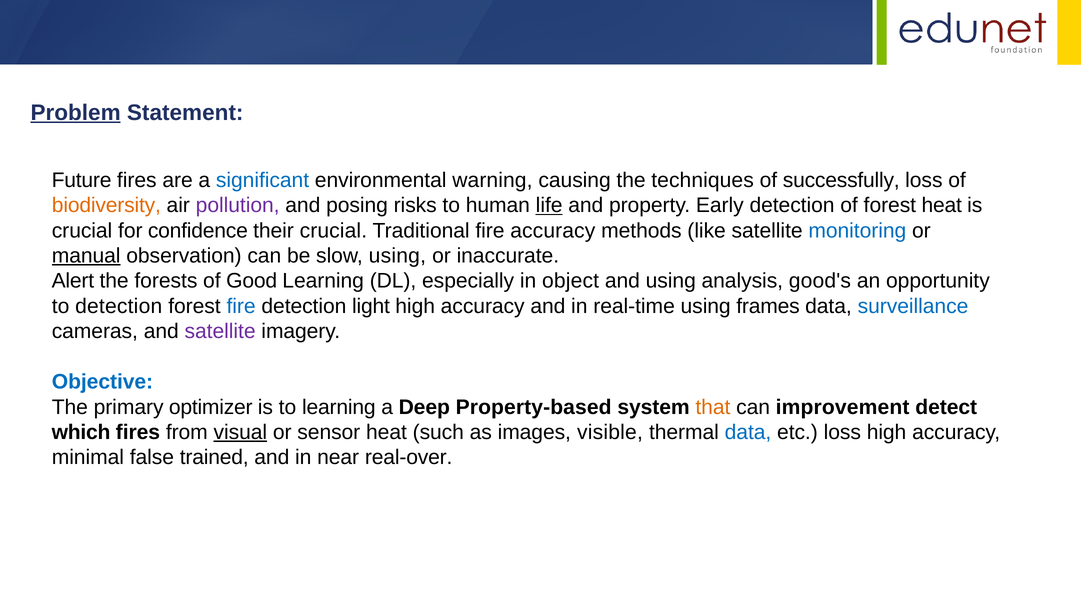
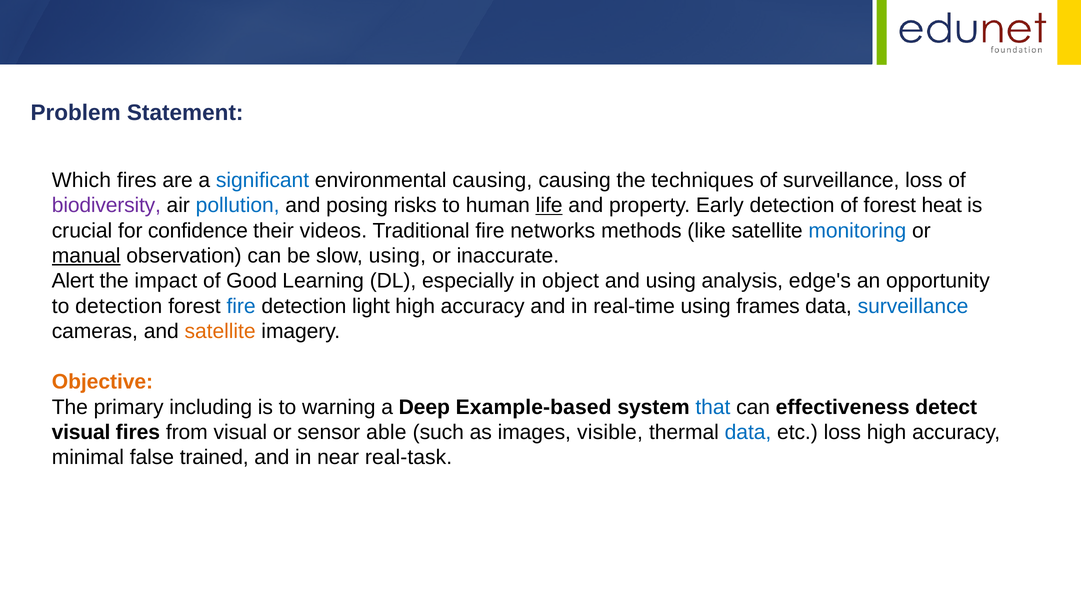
Problem underline: present -> none (76, 113)
Future: Future -> Which (81, 180)
environmental warning: warning -> causing (492, 180)
of successfully: successfully -> surveillance (841, 180)
biodiversity colour: orange -> purple (106, 205)
pollution colour: purple -> blue (238, 205)
their crucial: crucial -> videos (333, 231)
fire accuracy: accuracy -> networks (553, 231)
forests: forests -> impact (166, 281)
good's: good's -> edge's (820, 281)
satellite colour: purple -> orange (220, 331)
Objective colour: blue -> orange (102, 382)
optimizer: optimizer -> including (211, 407)
to learning: learning -> warning (339, 407)
Property-based: Property-based -> Example-based (534, 407)
that colour: orange -> blue (713, 407)
improvement: improvement -> effectiveness (843, 407)
which: which -> visual (81, 432)
visual underline: present -> none (240, 432)
sensor heat: heat -> able (386, 432)
real-over: real-over -> real-task (409, 458)
